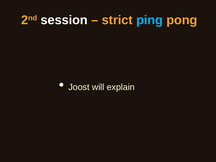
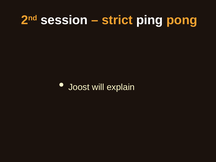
ping colour: light blue -> white (150, 20)
